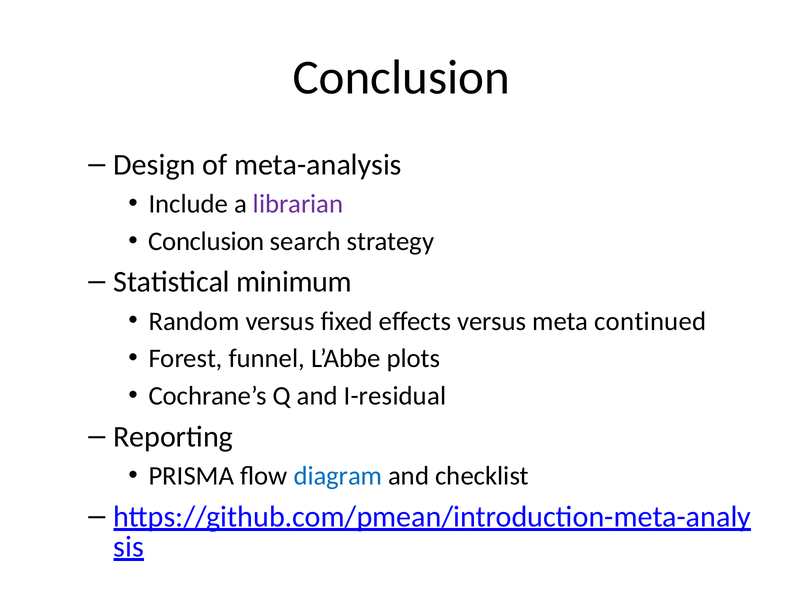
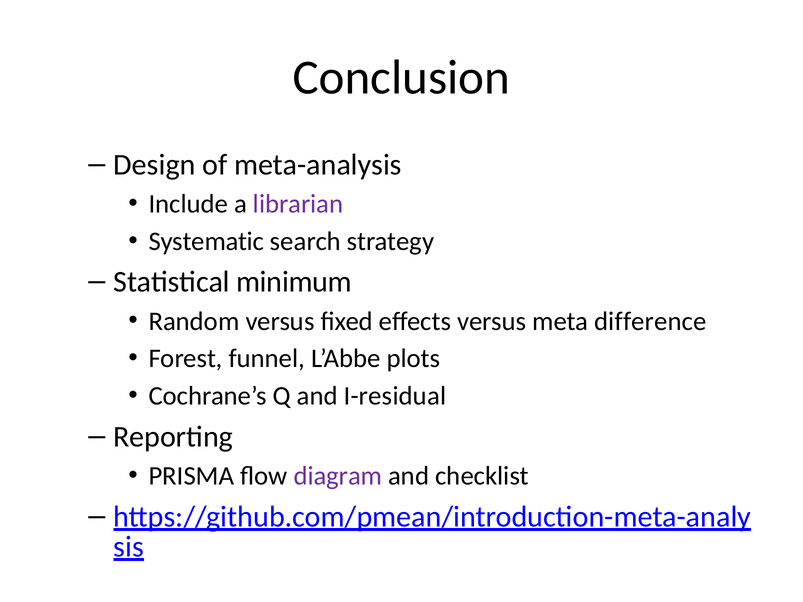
Conclusion: Conclusion -> Systematic (206, 241)
continued: continued -> difference (650, 321)
diagram colour: blue -> purple (338, 476)
